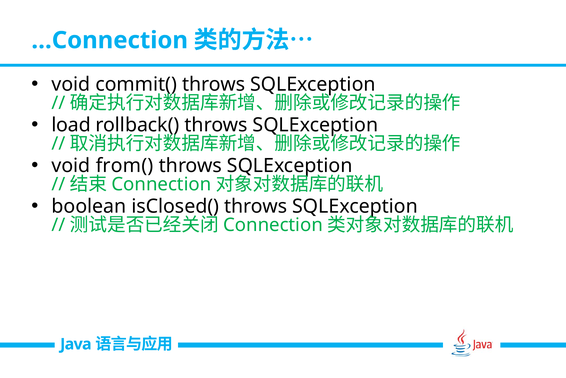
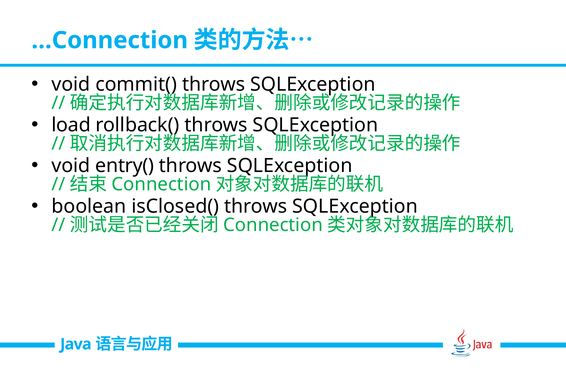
from(: from( -> entry( (125, 166)
